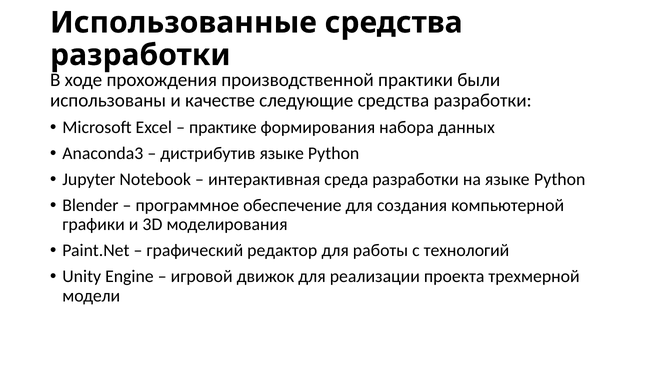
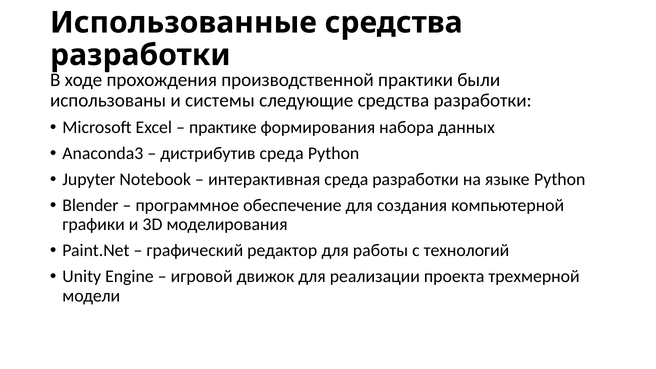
качестве: качестве -> системы (220, 101)
дистрибутив языке: языке -> среда (282, 153)
